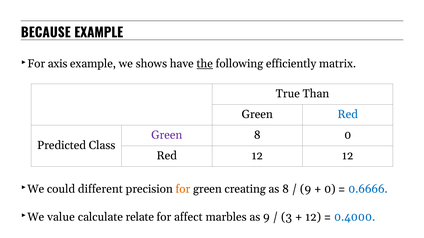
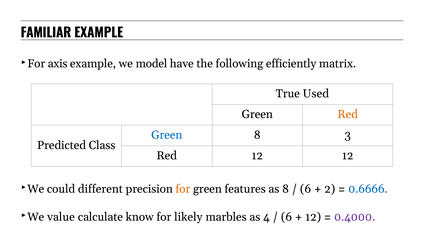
BECAUSE: BECAUSE -> FAMILIAR (46, 33)
shows: shows -> model (151, 64)
the underline: present -> none (205, 64)
Than: Than -> Used (316, 94)
Red colour: blue -> orange (348, 114)
Green colour: purple -> blue (167, 135)
8 0: 0 -> 3 (348, 135)
creating: creating -> features (245, 189)
9: 9 -> 6 (306, 189)
0: 0 -> 2 (330, 189)
relate: relate -> know (140, 217)
affect: affect -> likely (188, 217)
as 9: 9 -> 4 (266, 217)
3: 3 -> 6 (287, 217)
0.4000 colour: blue -> purple (355, 217)
